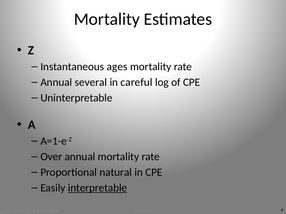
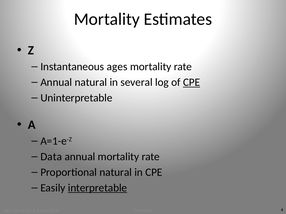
Annual several: several -> natural (91, 82)
careful: careful -> several (137, 82)
CPE underline: none -> present (192, 82)
Over: Over -> Data (51, 157)
